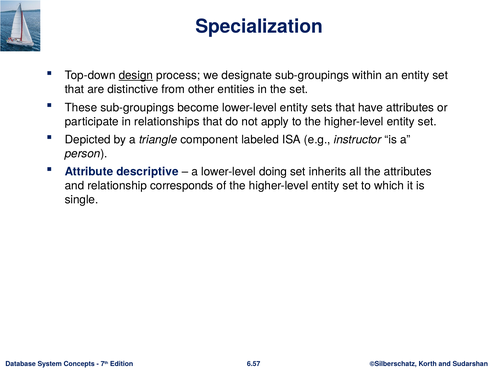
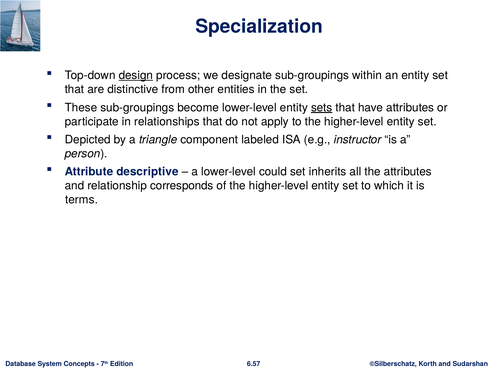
sets underline: none -> present (322, 107)
doing: doing -> could (273, 171)
single: single -> terms (82, 199)
